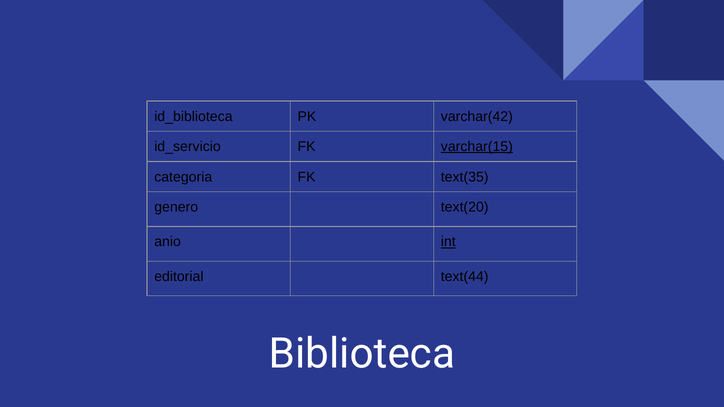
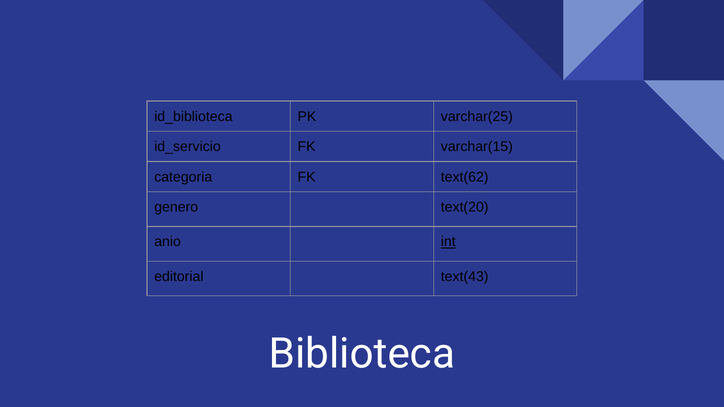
varchar(42: varchar(42 -> varchar(25 (477, 116)
varchar(15 underline: present -> none (477, 147)
text(35: text(35 -> text(62 (465, 177)
text(44: text(44 -> text(43 (465, 277)
